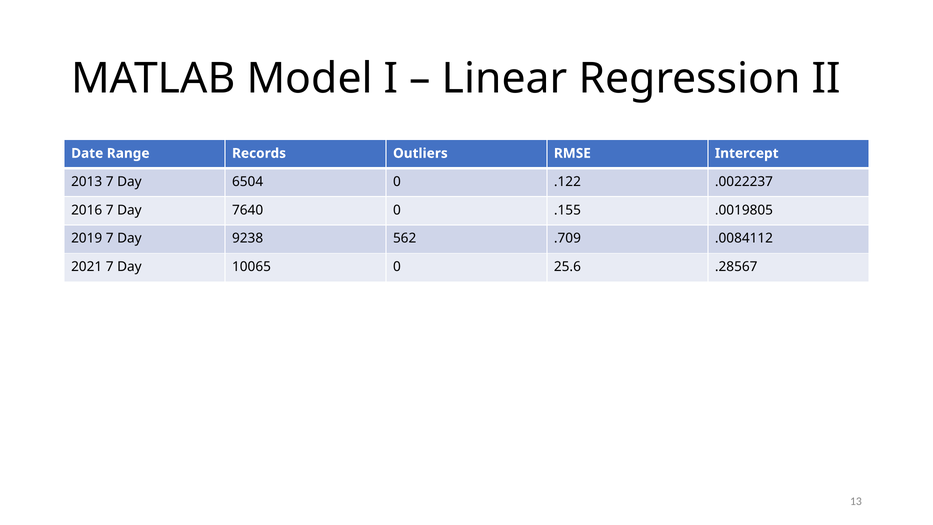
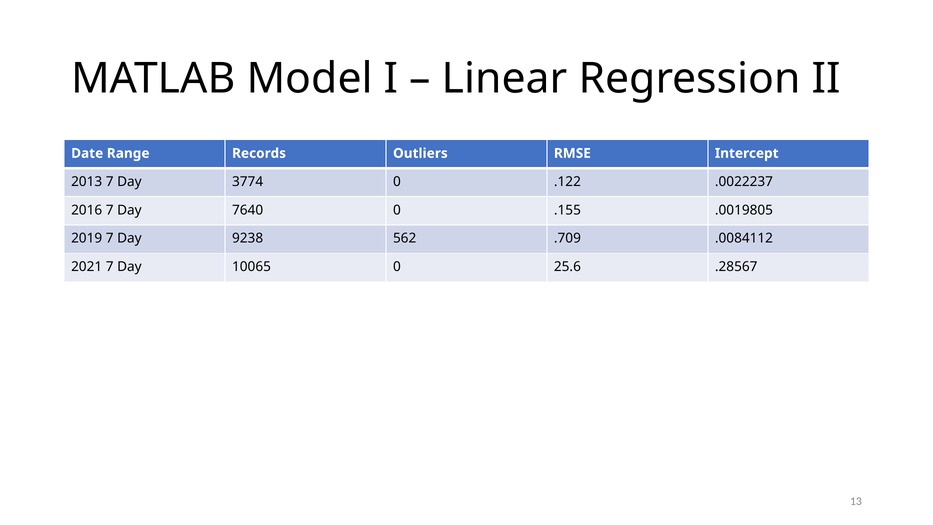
6504: 6504 -> 3774 (248, 182)
